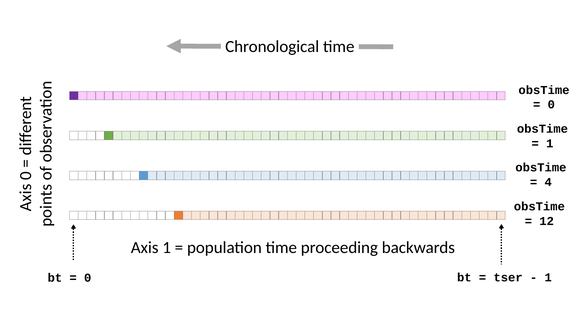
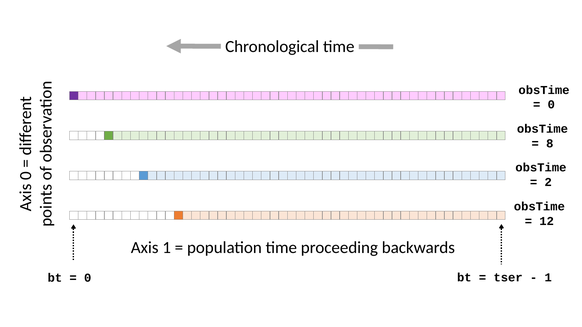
1: 1 -> 8 (550, 144)
4: 4 -> 2 (548, 182)
